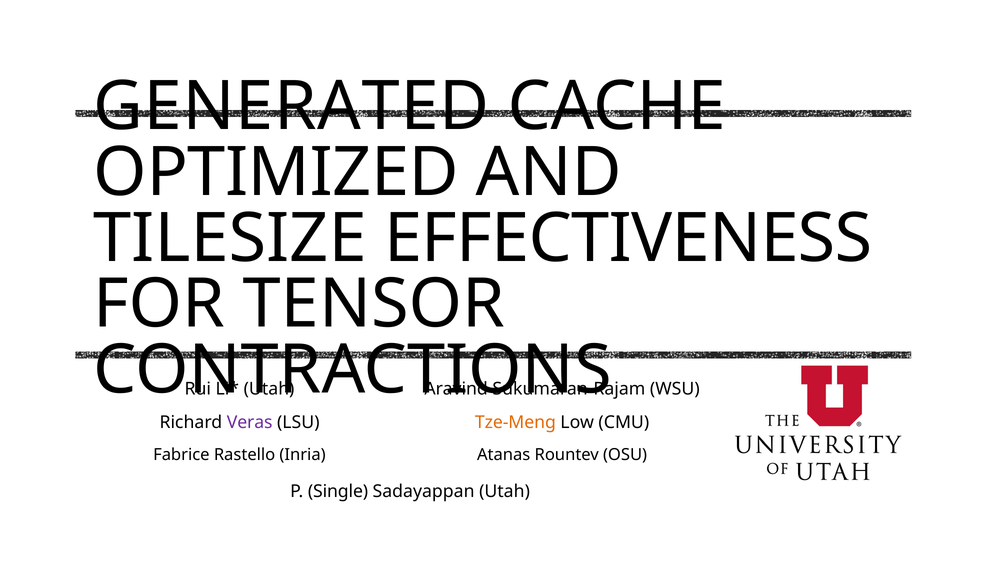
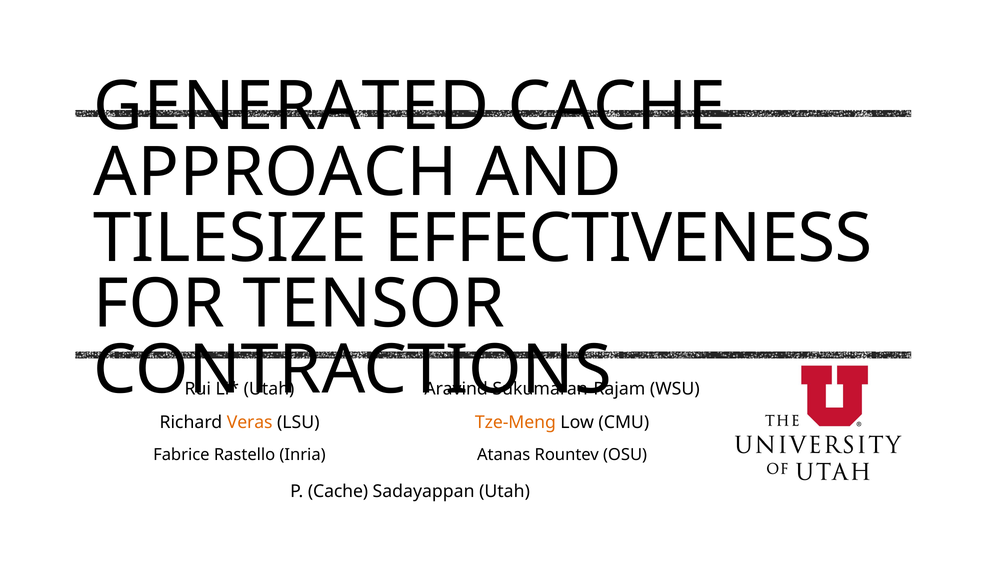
OPTIMIZED: OPTIMIZED -> APPROACH (276, 173)
Veras colour: purple -> orange (250, 422)
P Single: Single -> Cache (338, 491)
